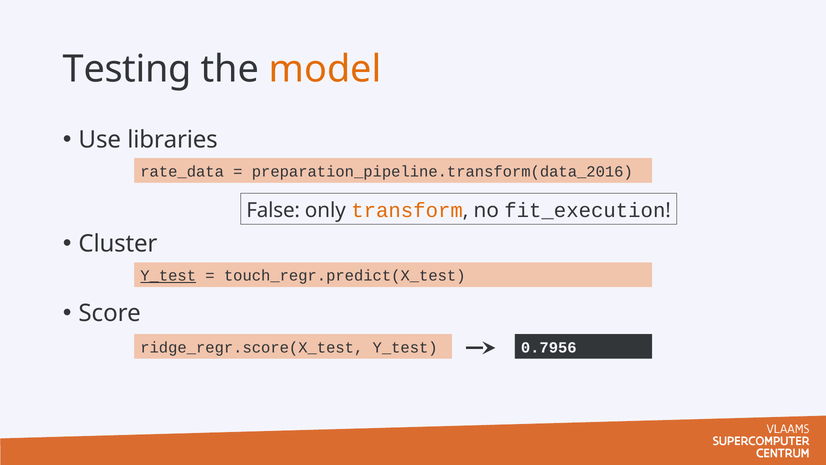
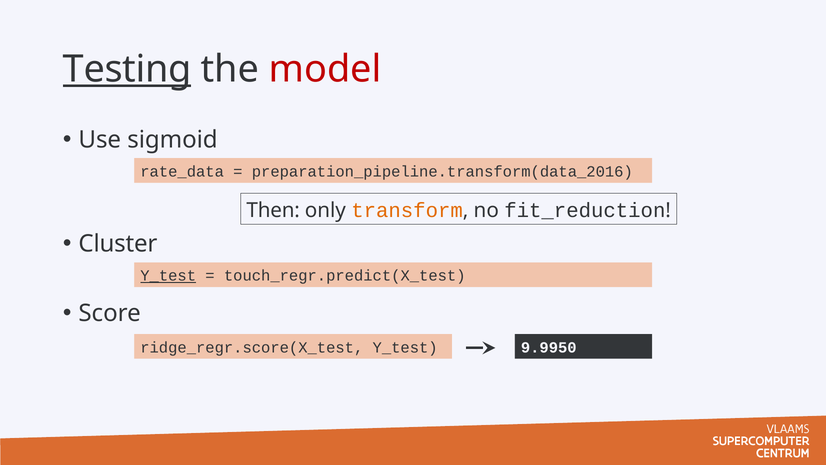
Testing underline: none -> present (127, 69)
model colour: orange -> red (325, 69)
libraries: libraries -> sigmoid (172, 140)
False: False -> Then (273, 210)
fit_execution: fit_execution -> fit_reduction (585, 210)
0.7956: 0.7956 -> 9.9950 (549, 347)
